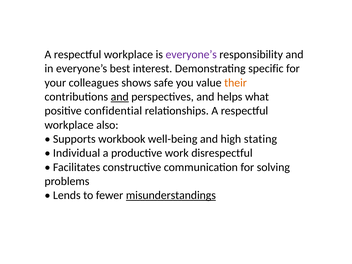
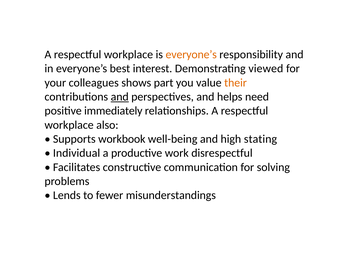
everyone’s colour: purple -> orange (191, 54)
specific: specific -> viewed (266, 69)
safe: safe -> part (164, 83)
what: what -> need (257, 97)
confidential: confidential -> immediately (113, 111)
misunderstandings underline: present -> none (171, 195)
